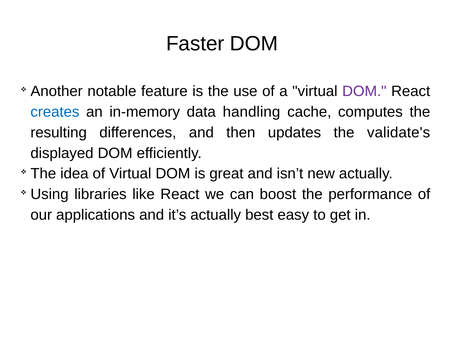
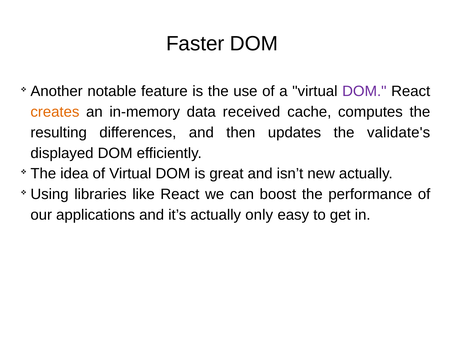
creates colour: blue -> orange (55, 112)
handling: handling -> received (251, 112)
best: best -> only (259, 215)
